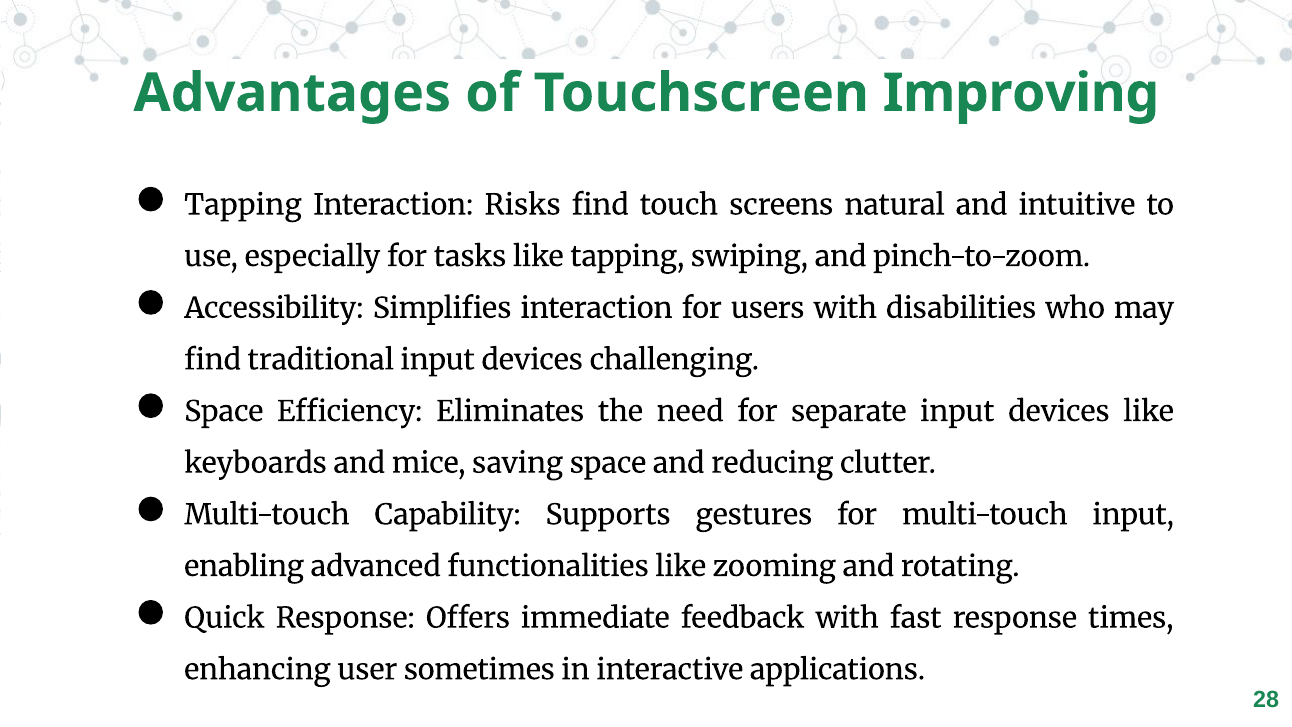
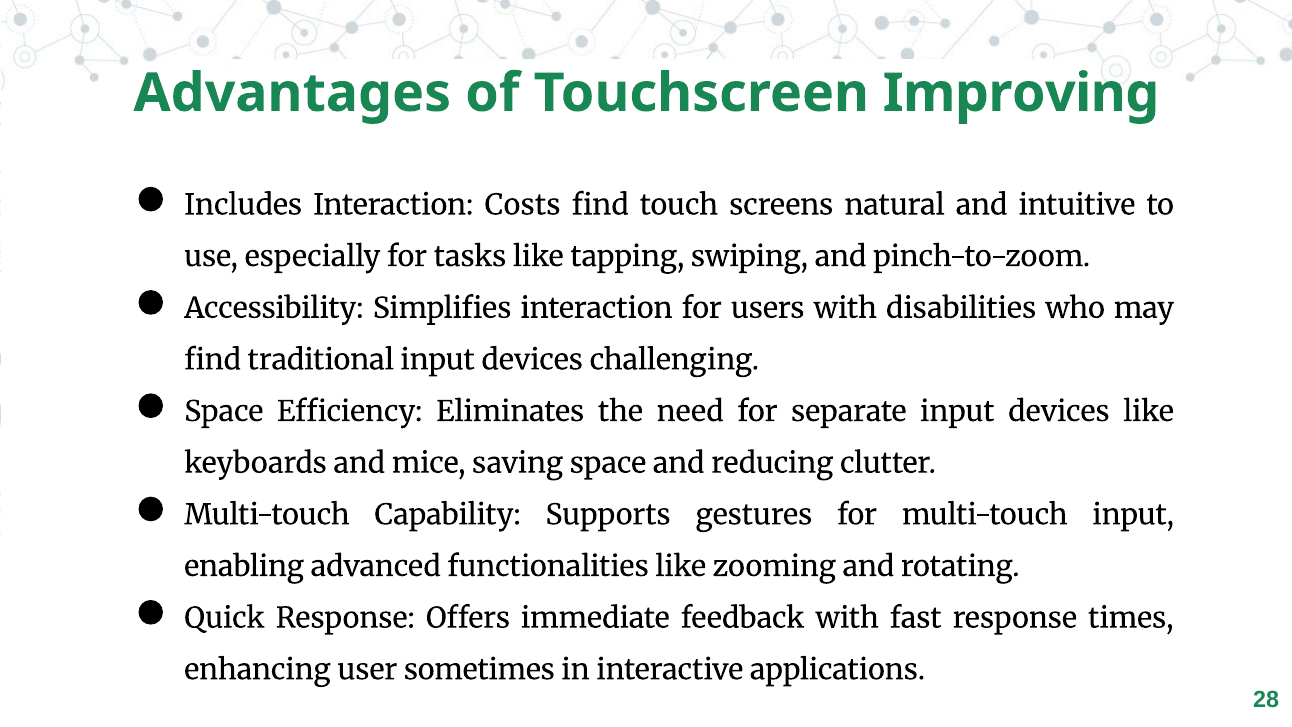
Tapping: Tapping -> Includes (243, 205)
Risks: Risks -> Costs (522, 205)
